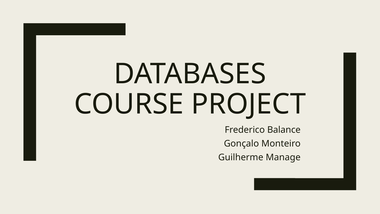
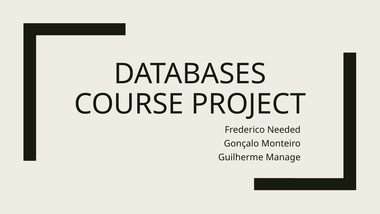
Balance: Balance -> Needed (284, 130)
